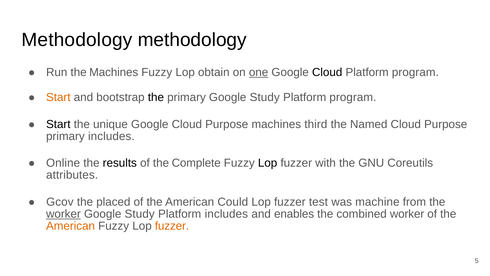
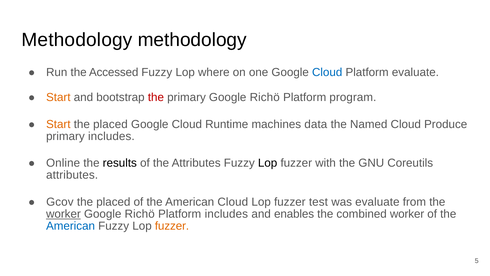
the Machines: Machines -> Accessed (114, 72)
obtain: obtain -> where (214, 72)
one underline: present -> none (259, 72)
Cloud colour: black -> blue (327, 72)
program: program -> evaluate (415, 72)
the colour: black -> red (156, 97)
primary Google Study: Study -> Richö (265, 97)
Start colour: black -> orange (58, 124)
unique: unique -> placed (110, 124)
Google Cloud Purpose: Purpose -> Runtime (227, 124)
third: third -> data (316, 124)
Purpose: Purpose -> Produce (446, 124)
the Complete: Complete -> Attributes (196, 163)
American Could: Could -> Cloud (233, 202)
was machine: machine -> evaluate (377, 202)
Study: Study -> Richö (140, 214)
American colour: orange -> blue (71, 226)
